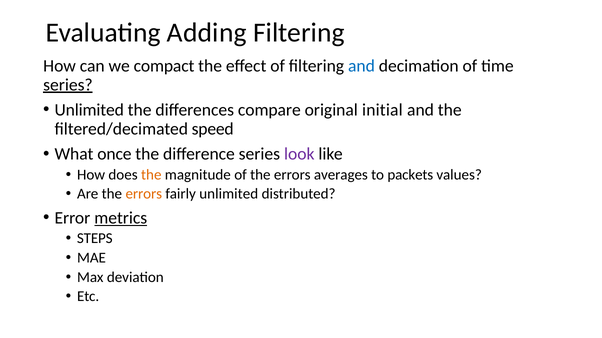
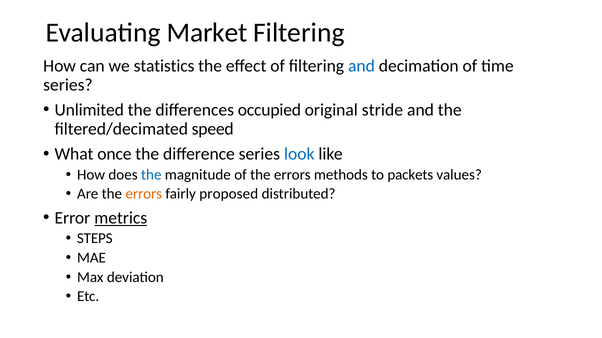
Adding: Adding -> Market (207, 33)
compact: compact -> statistics (164, 66)
series underline: present -> none (68, 85)
compare: compare -> occupied (269, 110)
initial: initial -> stride (382, 110)
look colour: purple -> blue (299, 154)
the colour: orange -> blue (151, 175)
averages: averages -> methods (341, 175)
fairly unlimited: unlimited -> proposed (229, 194)
